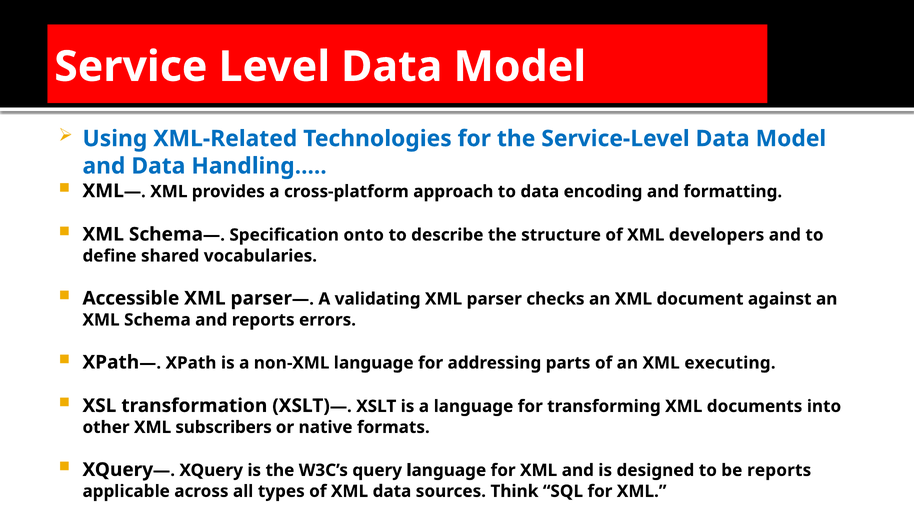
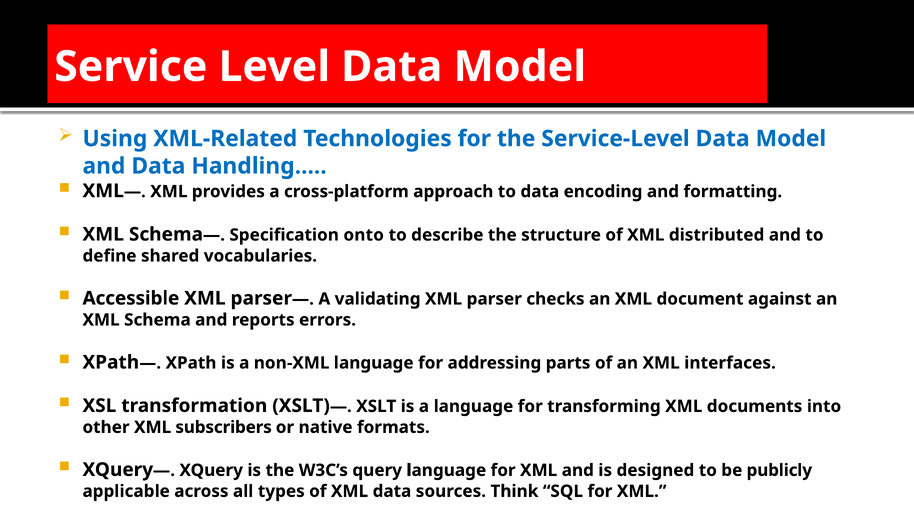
developers: developers -> distributed (717, 235)
executing: executing -> interfaces (730, 363)
be reports: reports -> publicly (779, 470)
